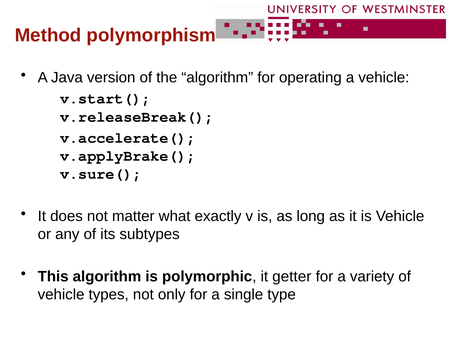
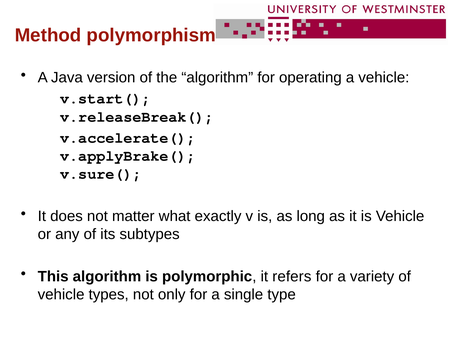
getter: getter -> refers (292, 276)
